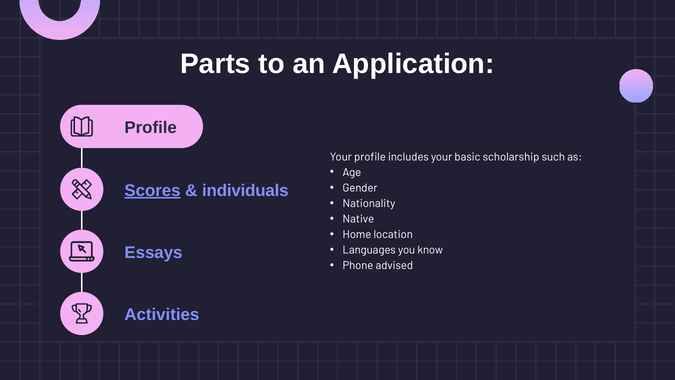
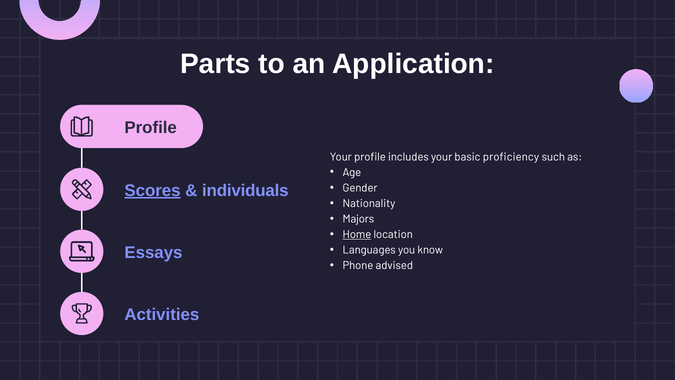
scholarship: scholarship -> proficiency (511, 157)
Native: Native -> Majors (358, 219)
Home underline: none -> present (357, 234)
